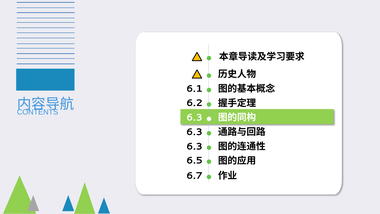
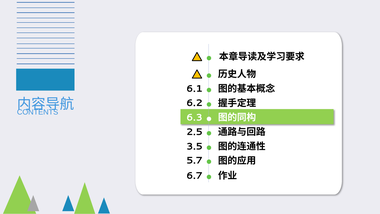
6.3: 6.3 -> 2.5 (194, 132)
6.3: 6.3 -> 3.5 (194, 146)
6.5: 6.5 -> 5.7 (194, 160)
